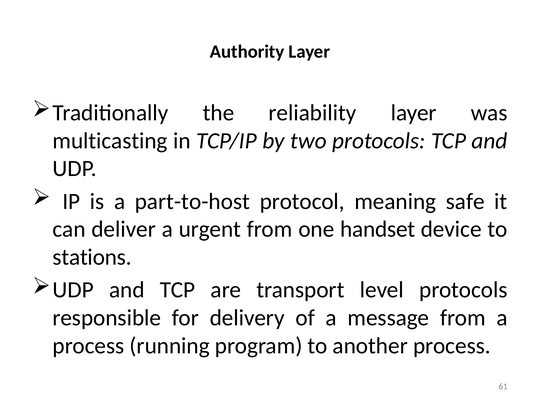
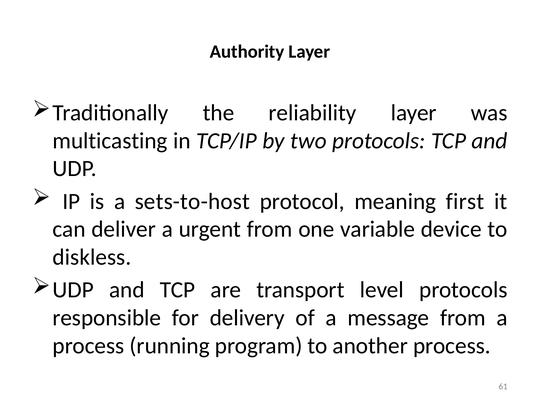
part-to-host: part-to-host -> sets-to-host (192, 201)
safe: safe -> first (465, 201)
handset: handset -> variable (378, 229)
stations: stations -> diskless (92, 257)
